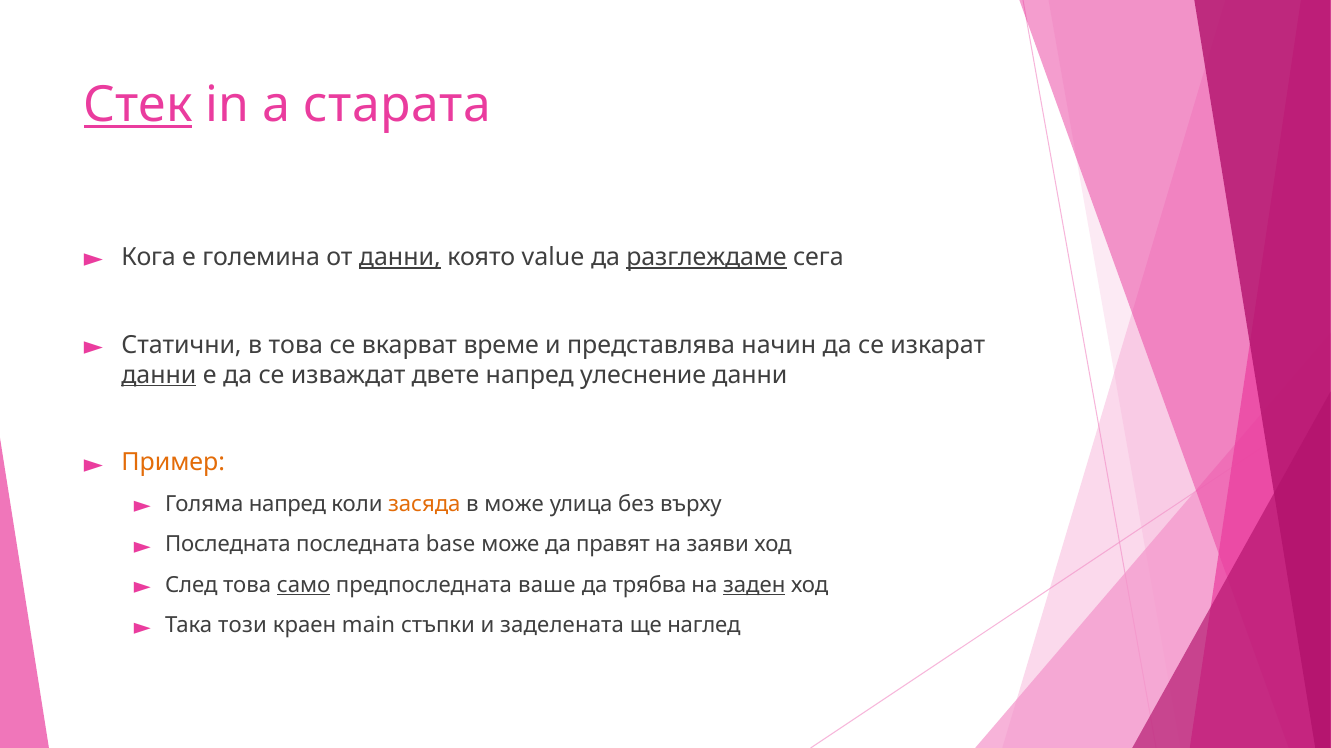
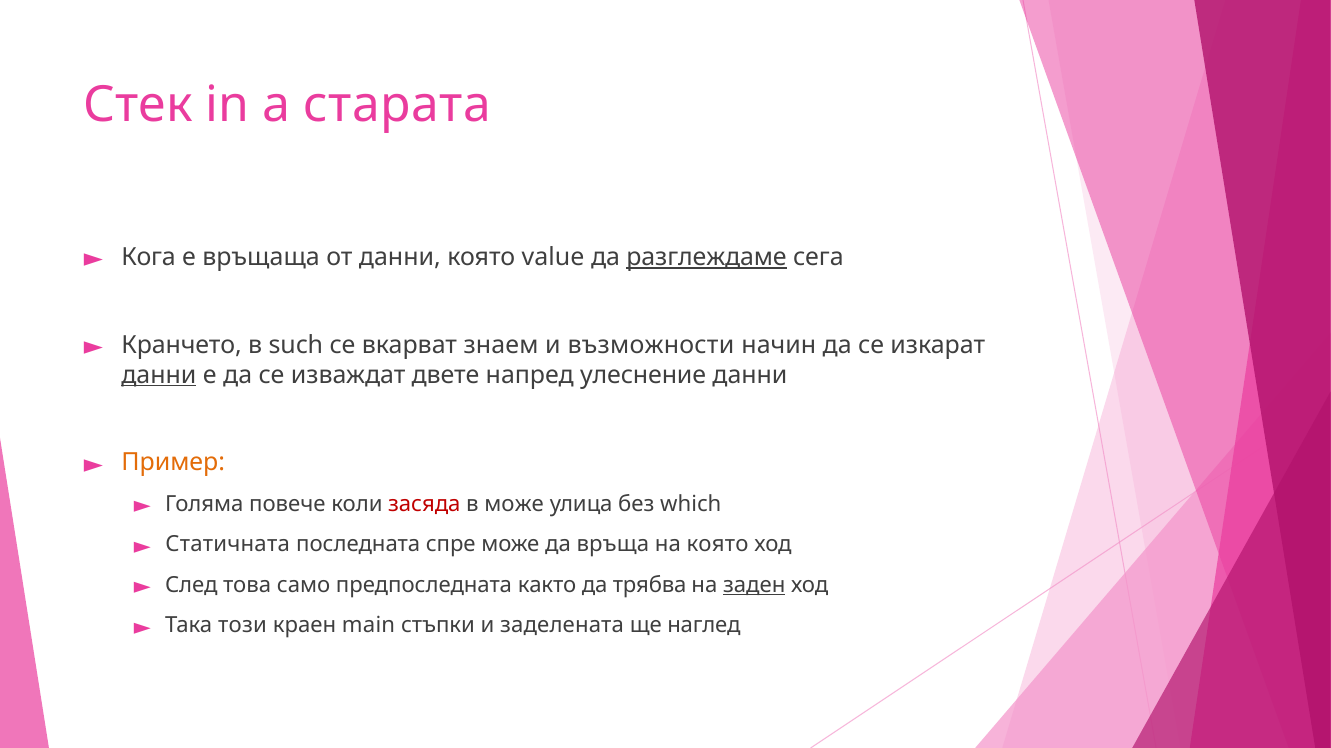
Стек underline: present -> none (138, 105)
големина: големина -> връщаща (261, 258)
данни underline: present -> none (400, 258)
Статични: Статични -> Кранчето (182, 345)
в това: това -> such (296, 345)
време: време -> знаем (501, 345)
представлява: представлява -> възможности (651, 345)
Голяма напред: напред -> повече (287, 505)
засяда colour: orange -> red (424, 505)
върху: върху -> which (691, 505)
Последната: Последната -> Статичната (228, 545)
base: base -> спре (451, 545)
правят: правят -> връща (613, 545)
на заяви: заяви -> която (718, 545)
само underline: present -> none (304, 586)
ваше: ваше -> както (547, 586)
